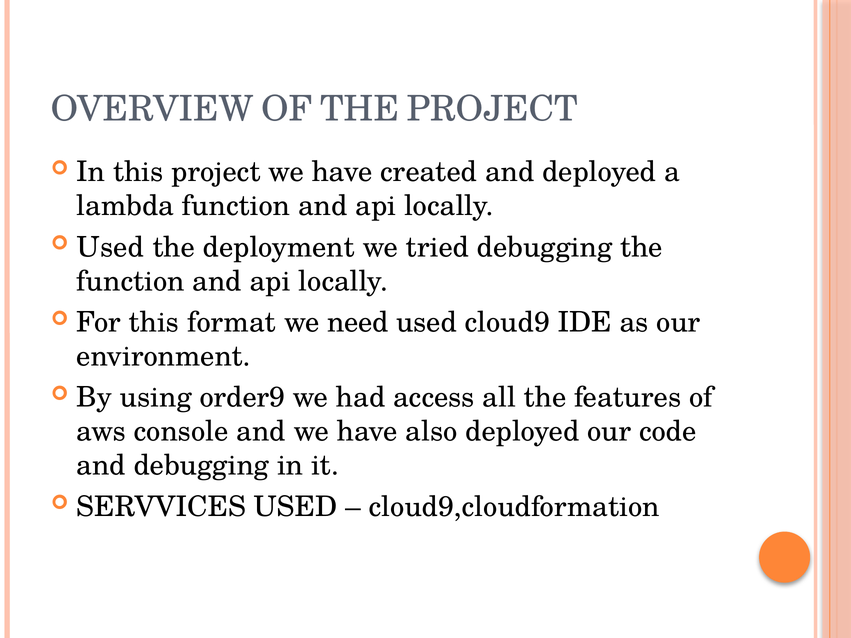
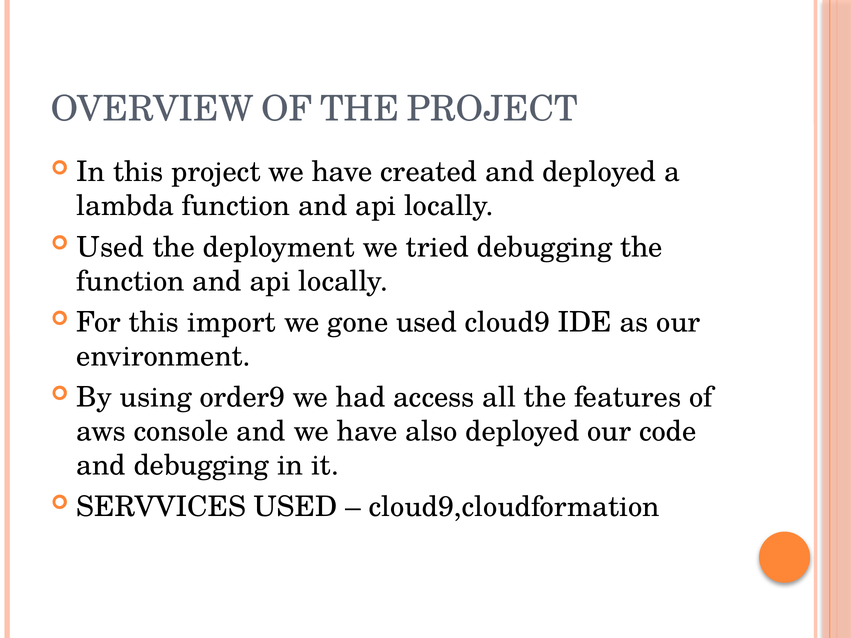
format: format -> import (232, 322)
need: need -> gone (358, 322)
